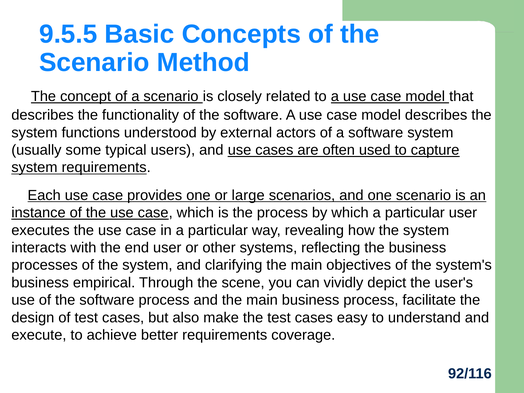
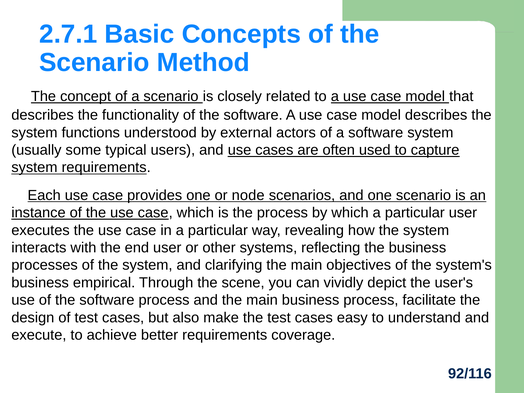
9.5.5: 9.5.5 -> 2.7.1 (68, 34)
large: large -> node (248, 195)
